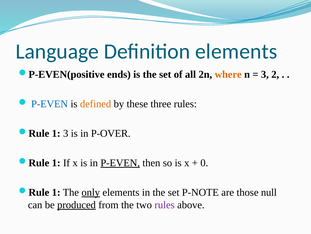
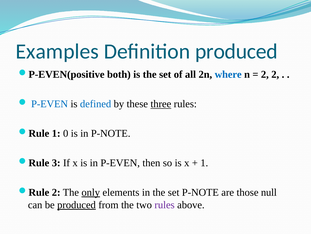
Language: Language -> Examples (57, 51)
Definition elements: elements -> produced (236, 51)
ends: ends -> both (119, 74)
where colour: orange -> blue (228, 74)
3: 3 -> 2 (265, 74)
defined colour: orange -> blue (96, 104)
three underline: none -> present (161, 104)
1 3: 3 -> 0 (66, 133)
in P-OVER: P-OVER -> P-NOTE (111, 133)
1: 1 -> 3 (56, 162)
P-EVEN underline: present -> none (120, 162)
0: 0 -> 1 (204, 162)
1: 1 -> 2 (56, 192)
